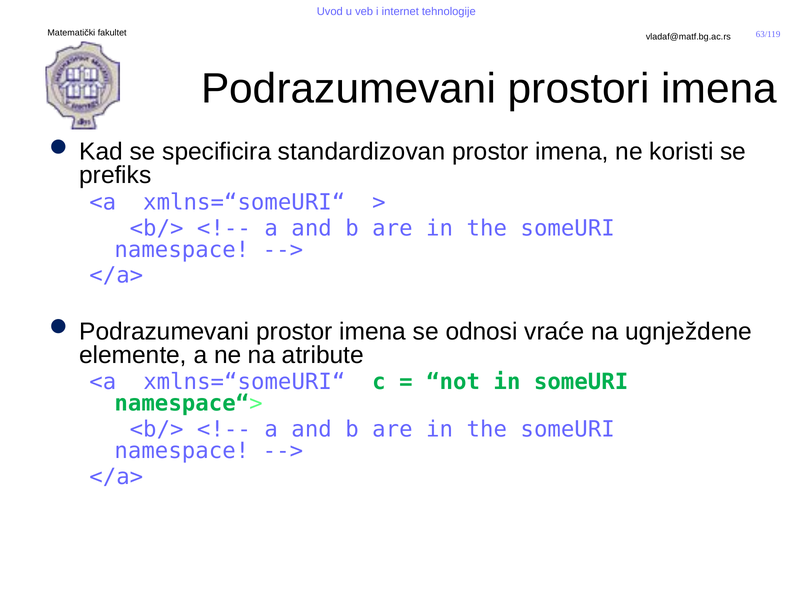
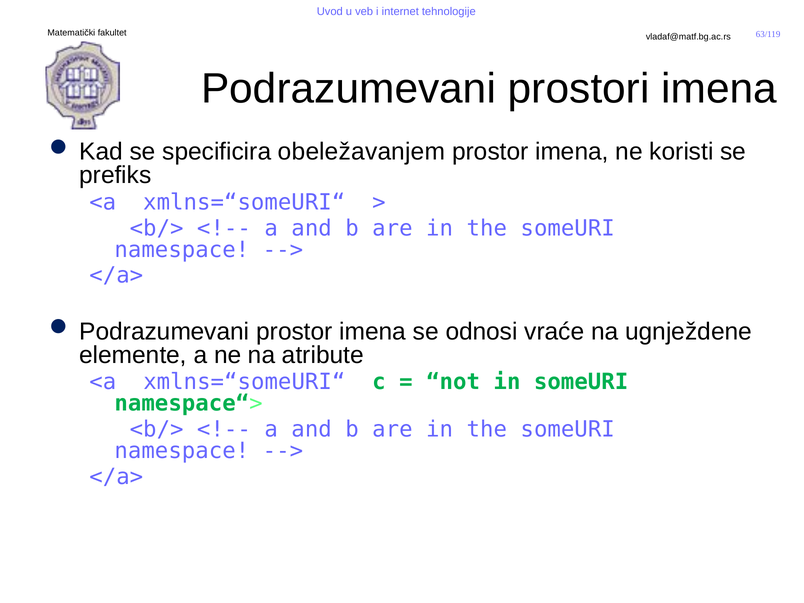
standardizovan: standardizovan -> obeležavanjem (362, 152)
